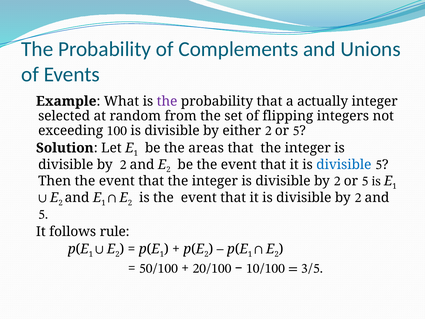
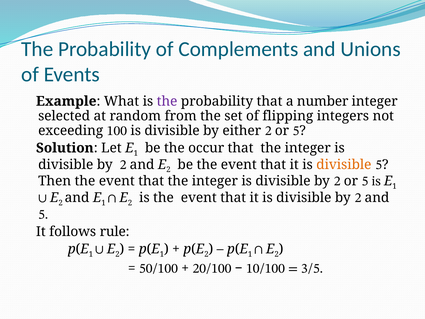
actually: actually -> number (323, 101)
areas: areas -> occur (206, 148)
divisible colour: blue -> orange (344, 164)
